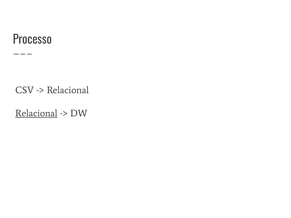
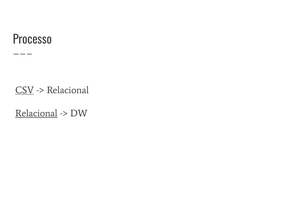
CSV underline: none -> present (25, 90)
